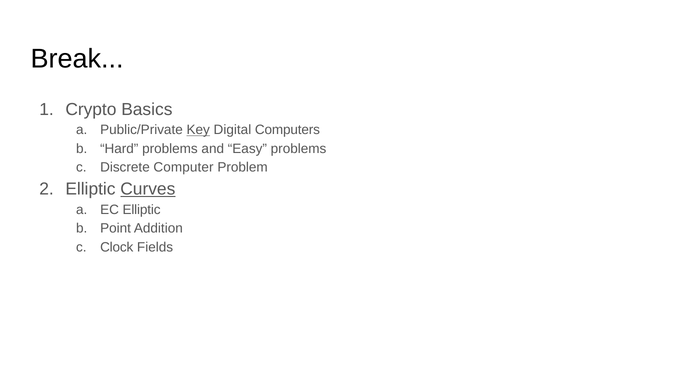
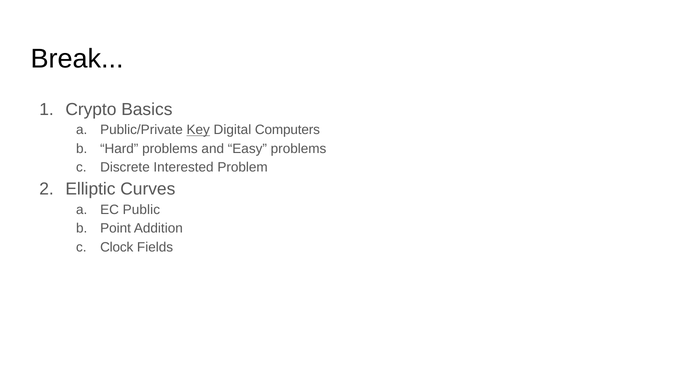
Computer: Computer -> Interested (184, 167)
Curves underline: present -> none (148, 189)
EC Elliptic: Elliptic -> Public (141, 210)
